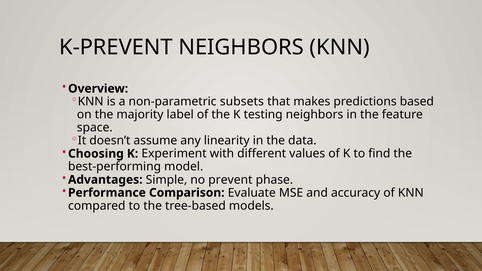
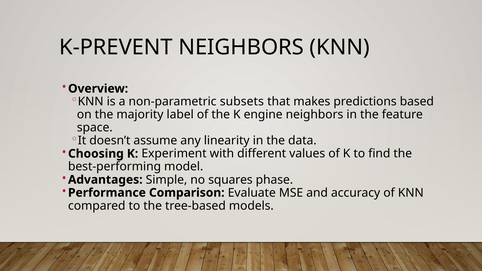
testing: testing -> engine (263, 115)
prevent: prevent -> squares (230, 180)
